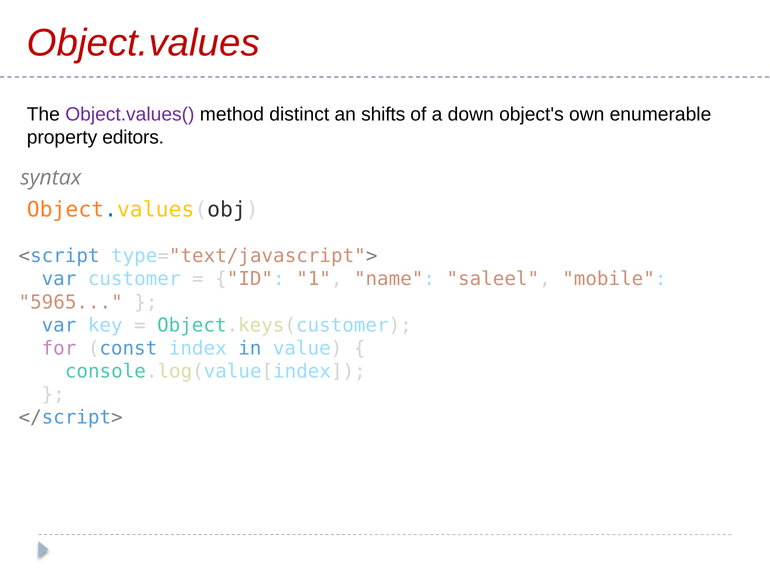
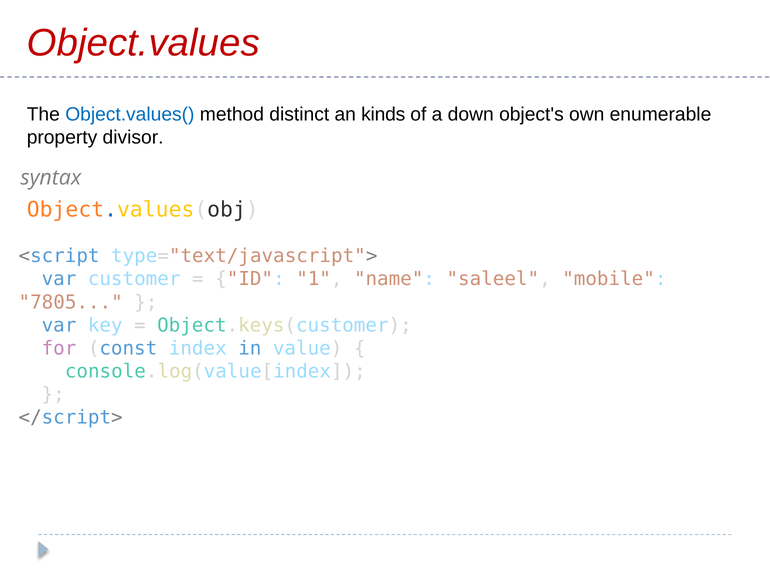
Object.values( colour: purple -> blue (130, 114)
shifts: shifts -> kinds (383, 114)
editors: editors -> divisor (133, 138)
5965: 5965 -> 7805 (71, 302)
